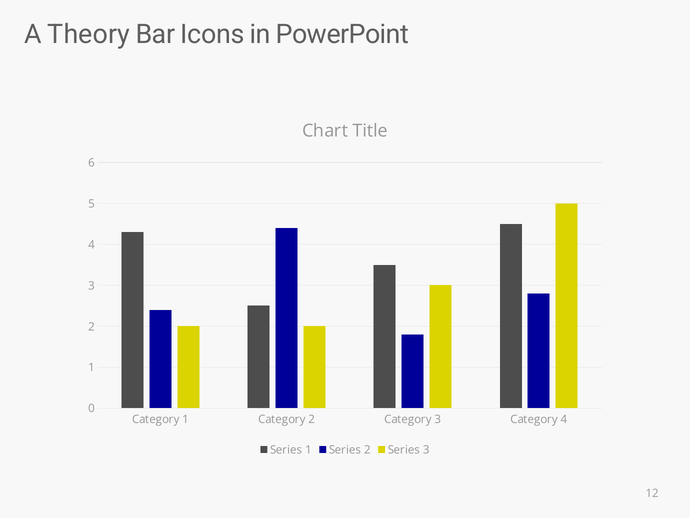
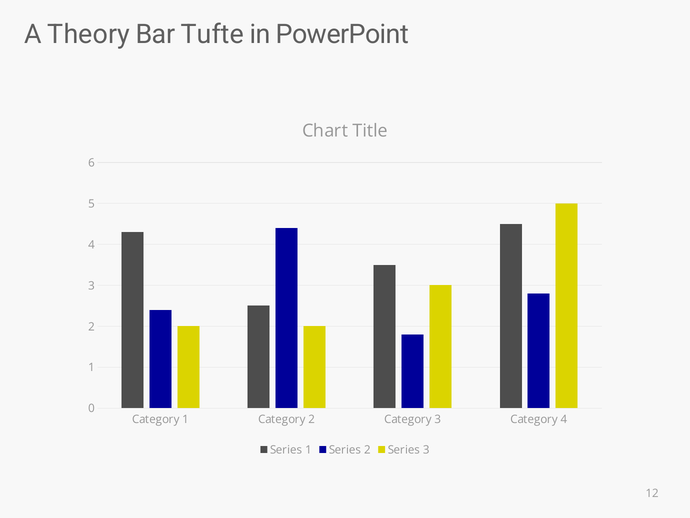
Icons: Icons -> Tufte (212, 34)
